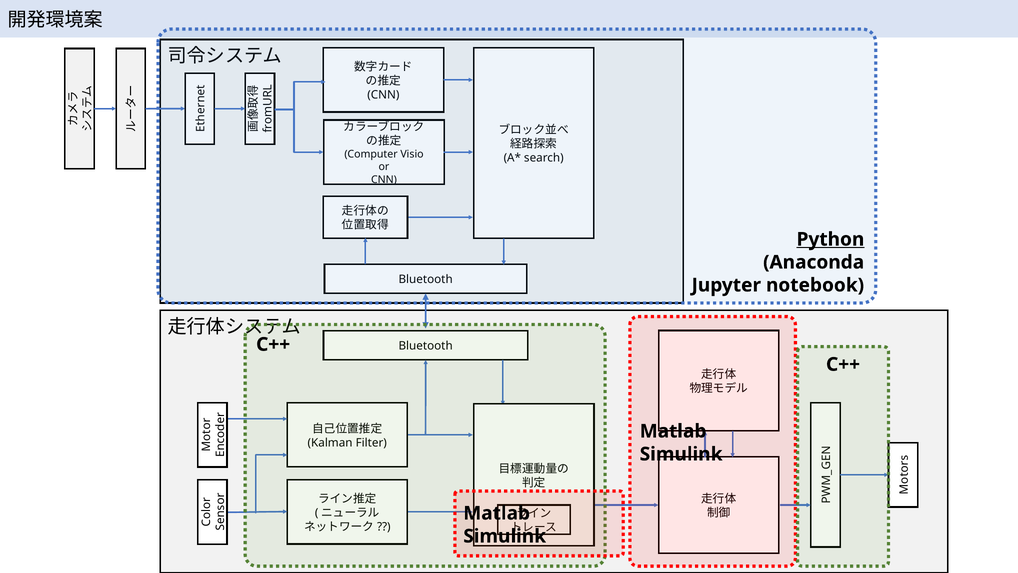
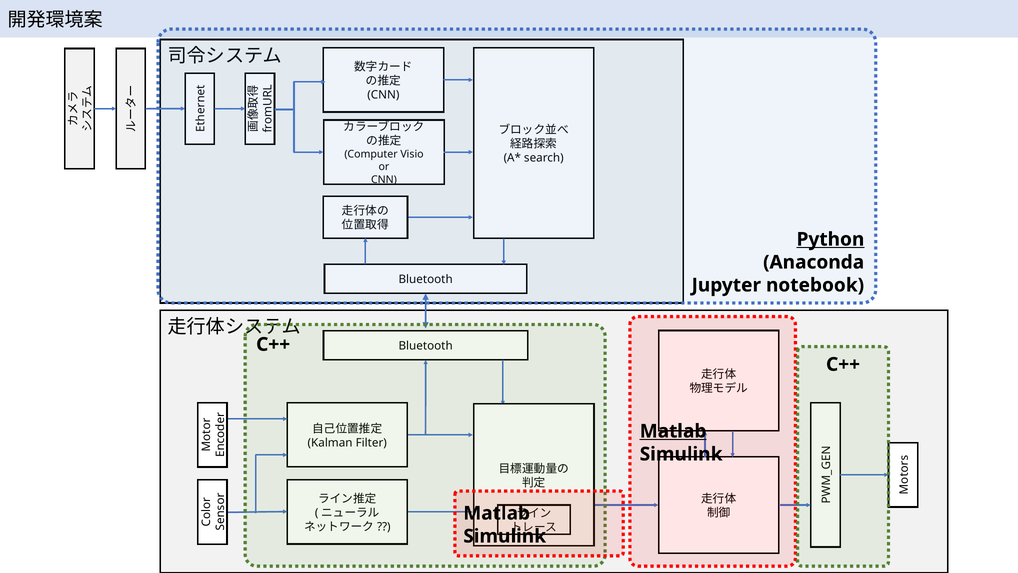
Matlab underline: none -> present (673, 431)
